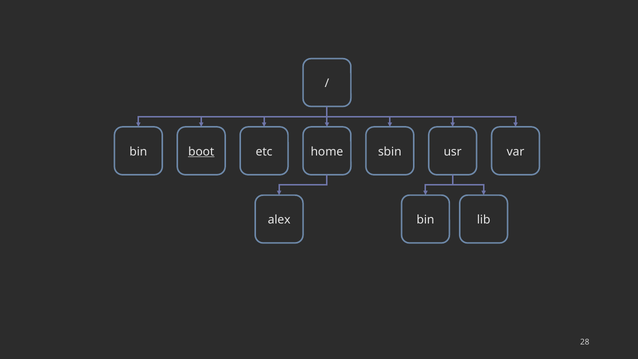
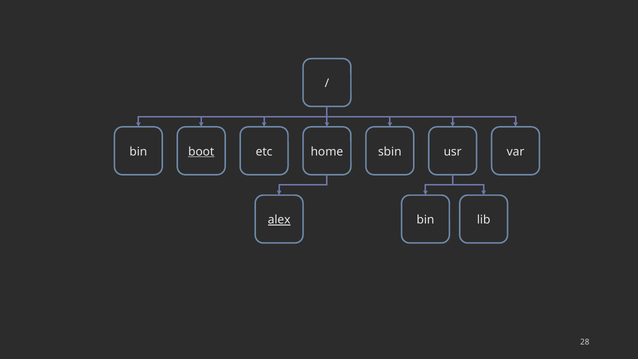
alex underline: none -> present (279, 220)
